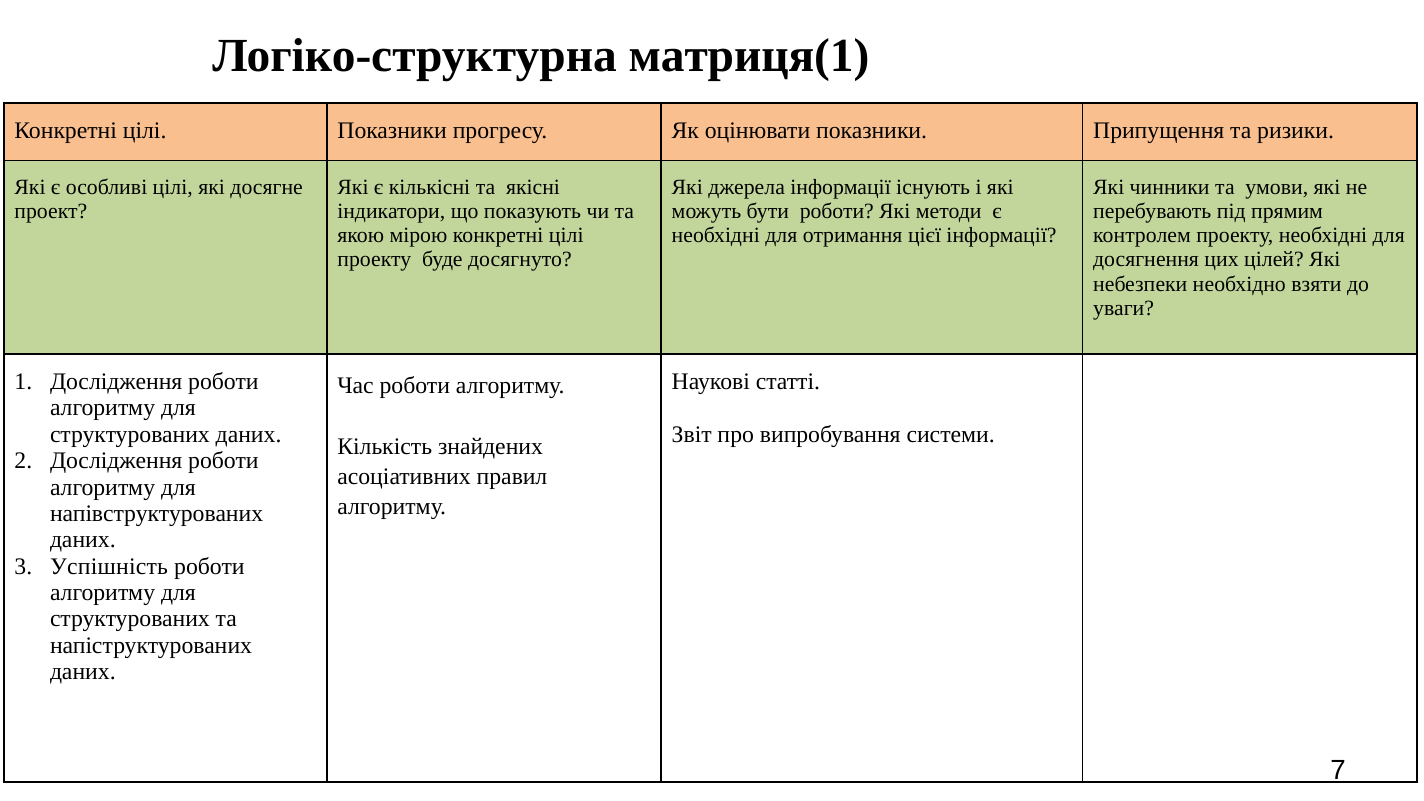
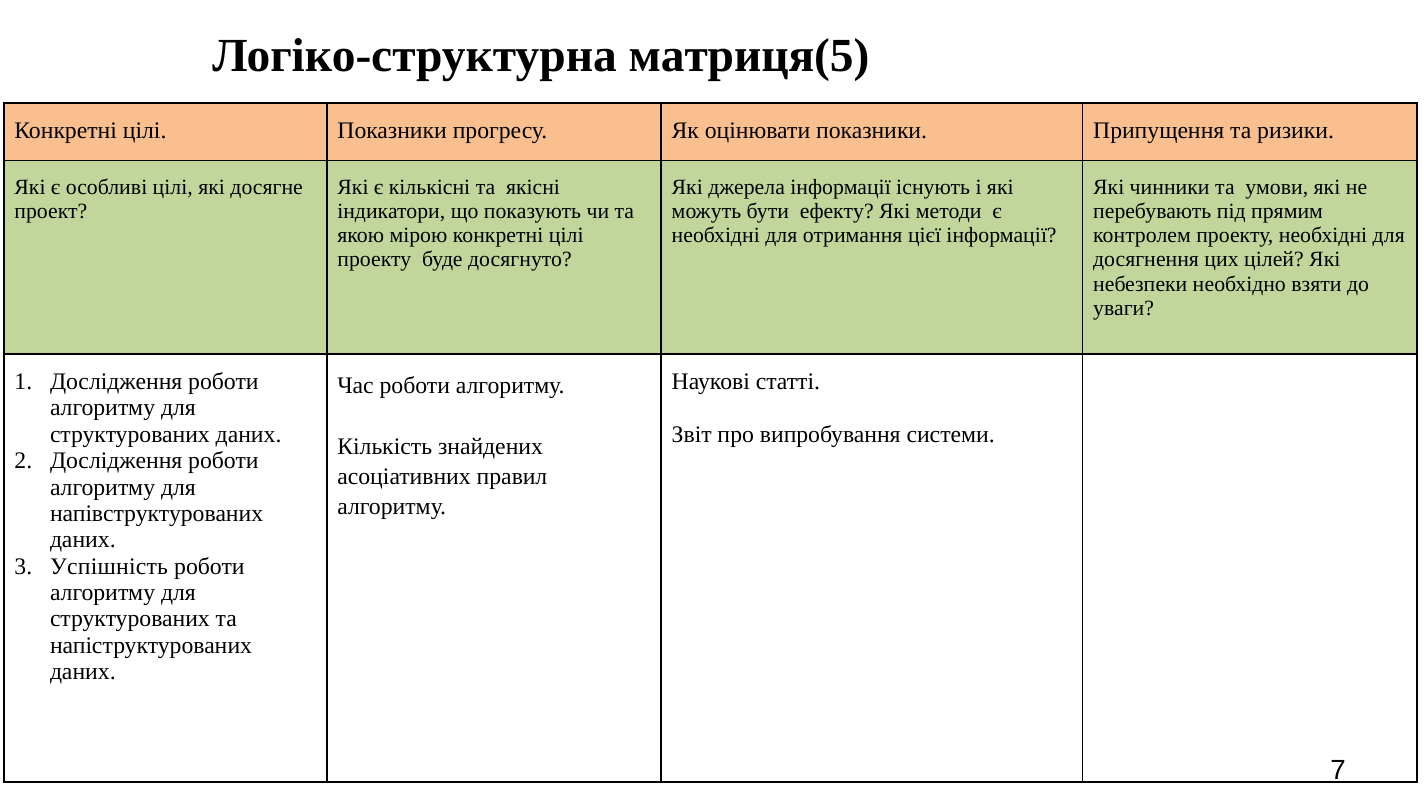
матриця(1: матриця(1 -> матриця(5 (749, 56)
бути роботи: роботи -> ефекту (837, 211)
